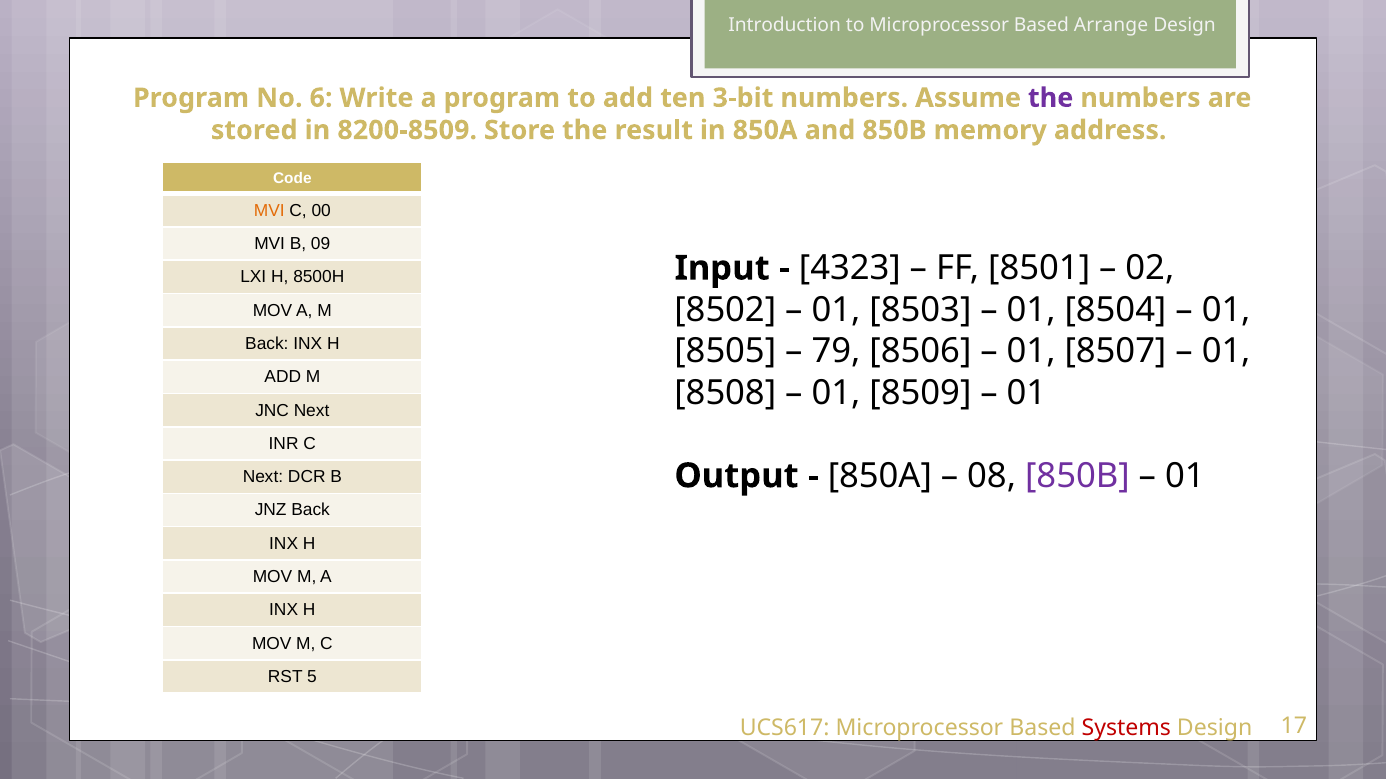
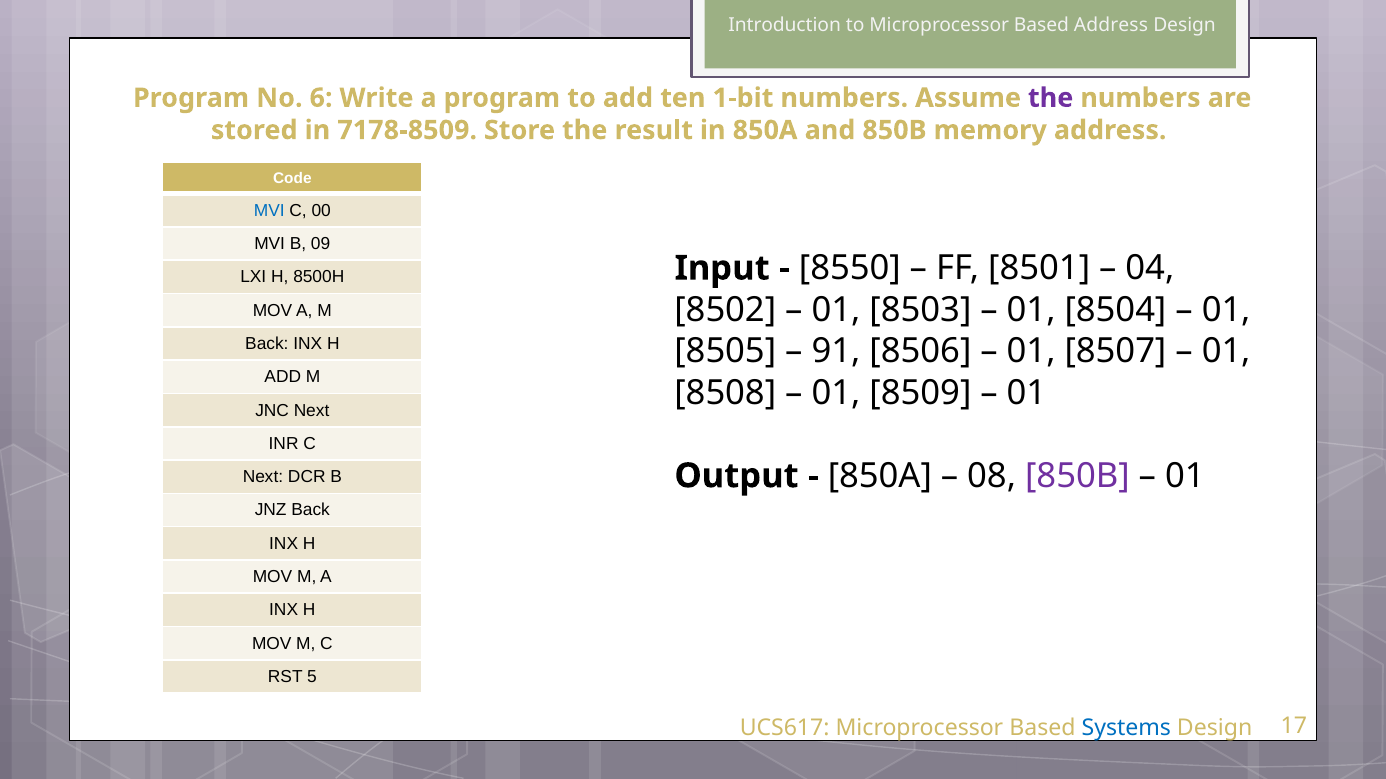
Based Arrange: Arrange -> Address (1111, 26)
3-bit: 3-bit -> 1-bit (743, 98)
8200-8509: 8200-8509 -> 7178-8509 (407, 130)
MVI colour: orange -> blue (269, 211)
4323: 4323 -> 8550 (850, 268)
02: 02 -> 04 (1150, 268)
79: 79 -> 91 (836, 351)
Systems colour: red -> blue (1126, 728)
